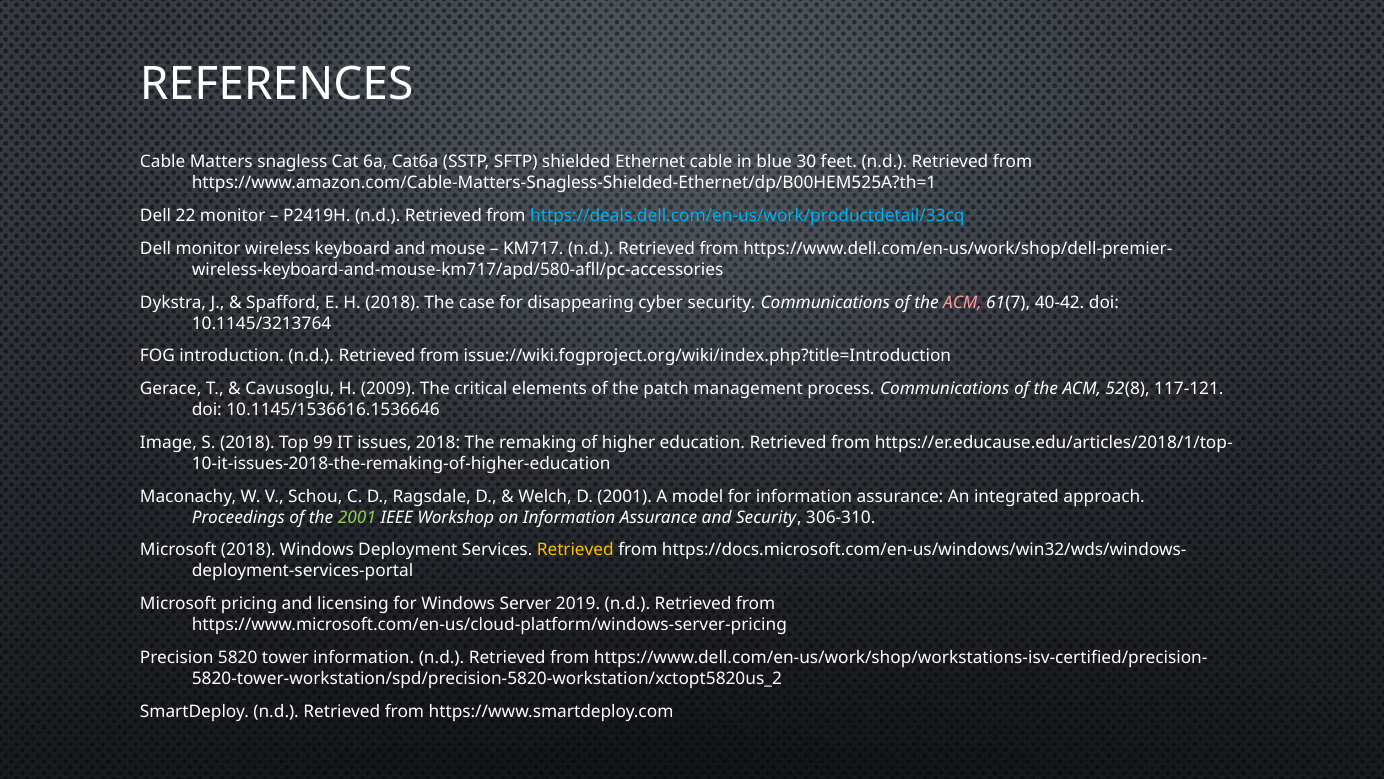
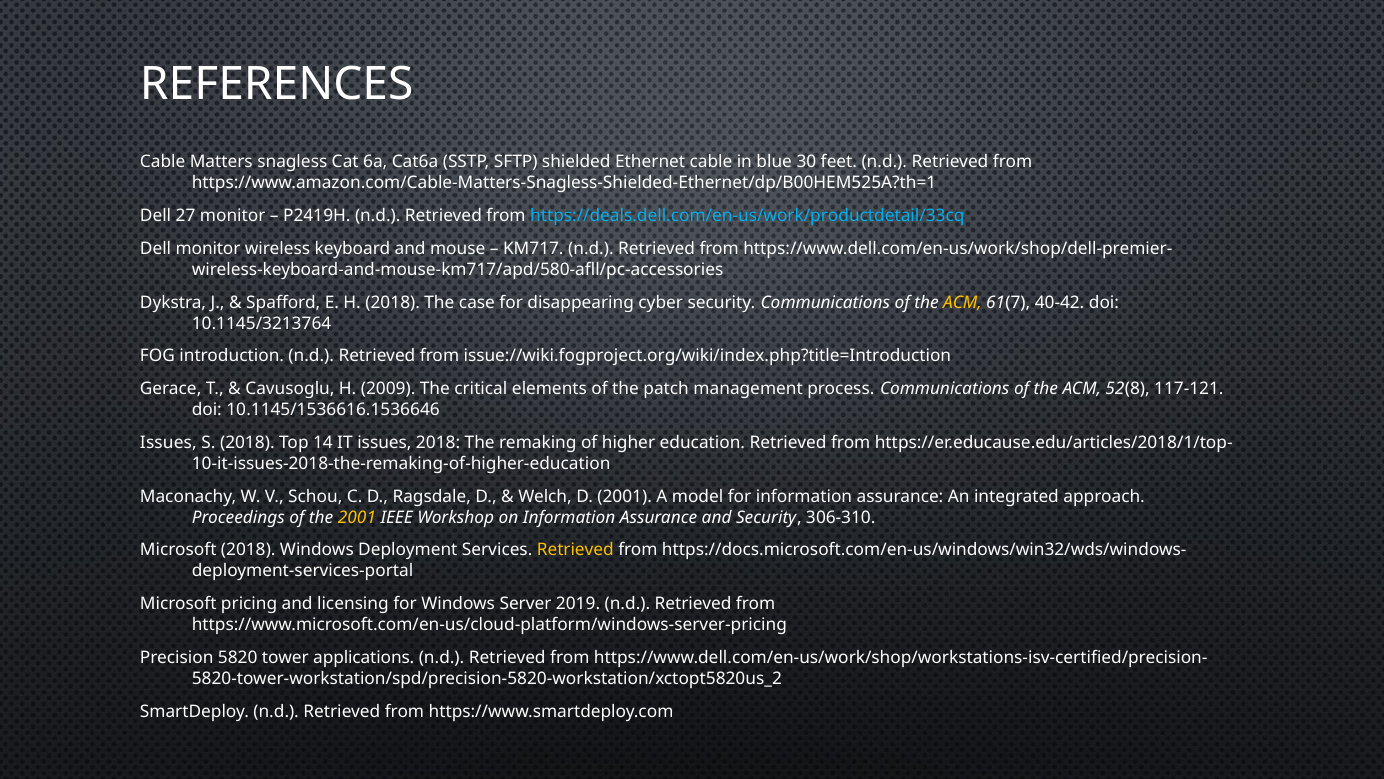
22: 22 -> 27 (186, 216)
ACM colour: pink -> yellow (962, 302)
Image: Image -> Issues (168, 443)
99: 99 -> 14 (323, 443)
2001 colour: light green -> yellow (357, 517)
tower information: information -> applications (364, 657)
